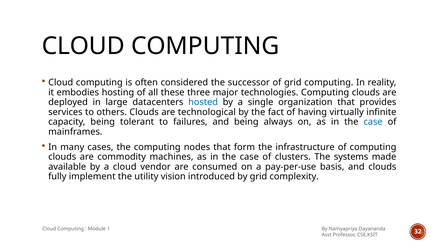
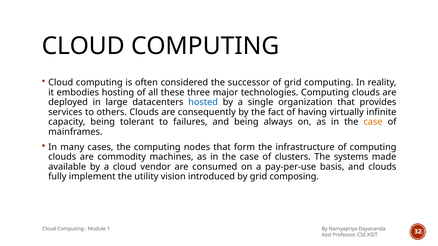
technological: technological -> consequently (207, 112)
case colour: blue -> orange (373, 122)
complexity: complexity -> composing (294, 177)
